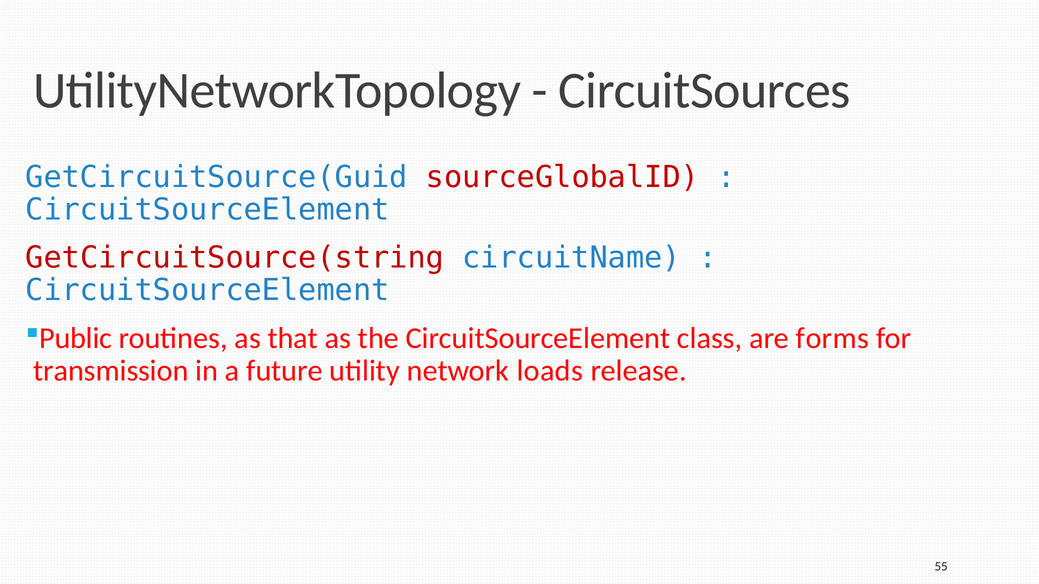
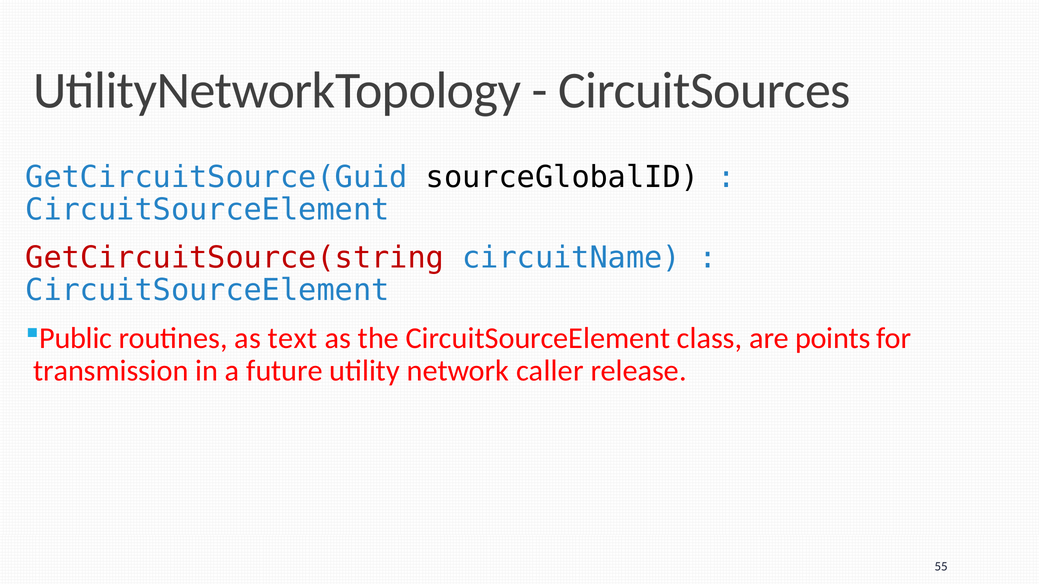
sourceGlobalID colour: red -> black (562, 177)
that: that -> text (293, 338)
forms: forms -> points (833, 338)
loads: loads -> caller (550, 371)
